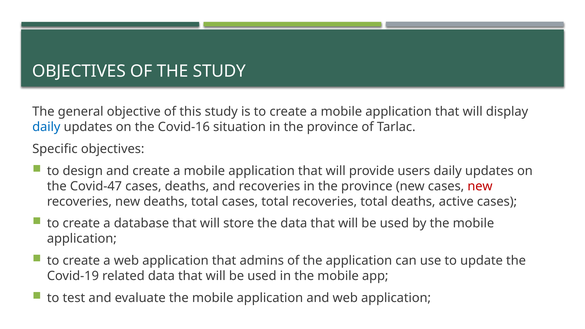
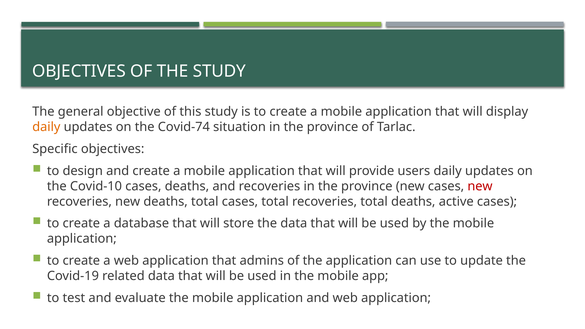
daily colour: blue -> orange (46, 127)
Covid-16: Covid-16 -> Covid-74 (184, 127)
Covid-47: Covid-47 -> Covid-10 (96, 186)
